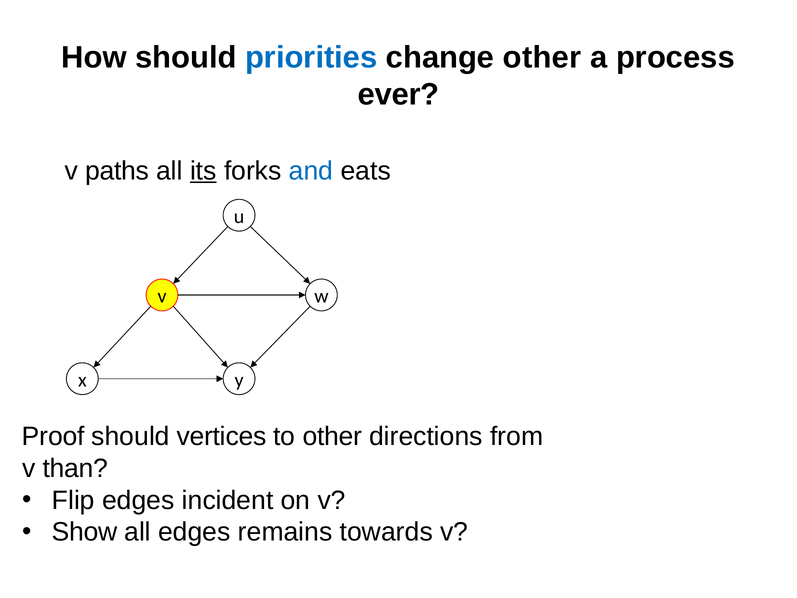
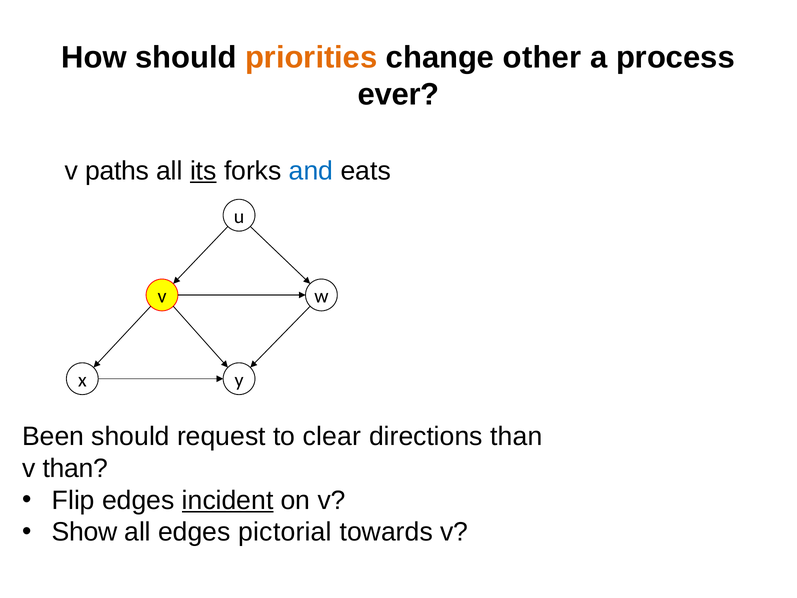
priorities colour: blue -> orange (311, 57)
Proof: Proof -> Been (53, 436)
vertices: vertices -> request (221, 436)
to other: other -> clear (332, 436)
directions from: from -> than (516, 436)
incident underline: none -> present (228, 500)
remains: remains -> pictorial (285, 532)
